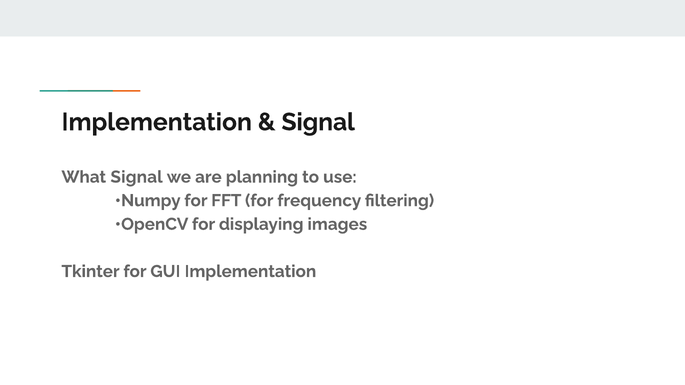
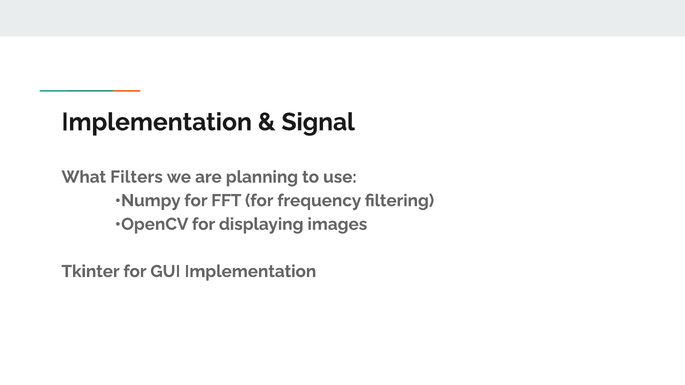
What Signal: Signal -> Filters (137, 177)
